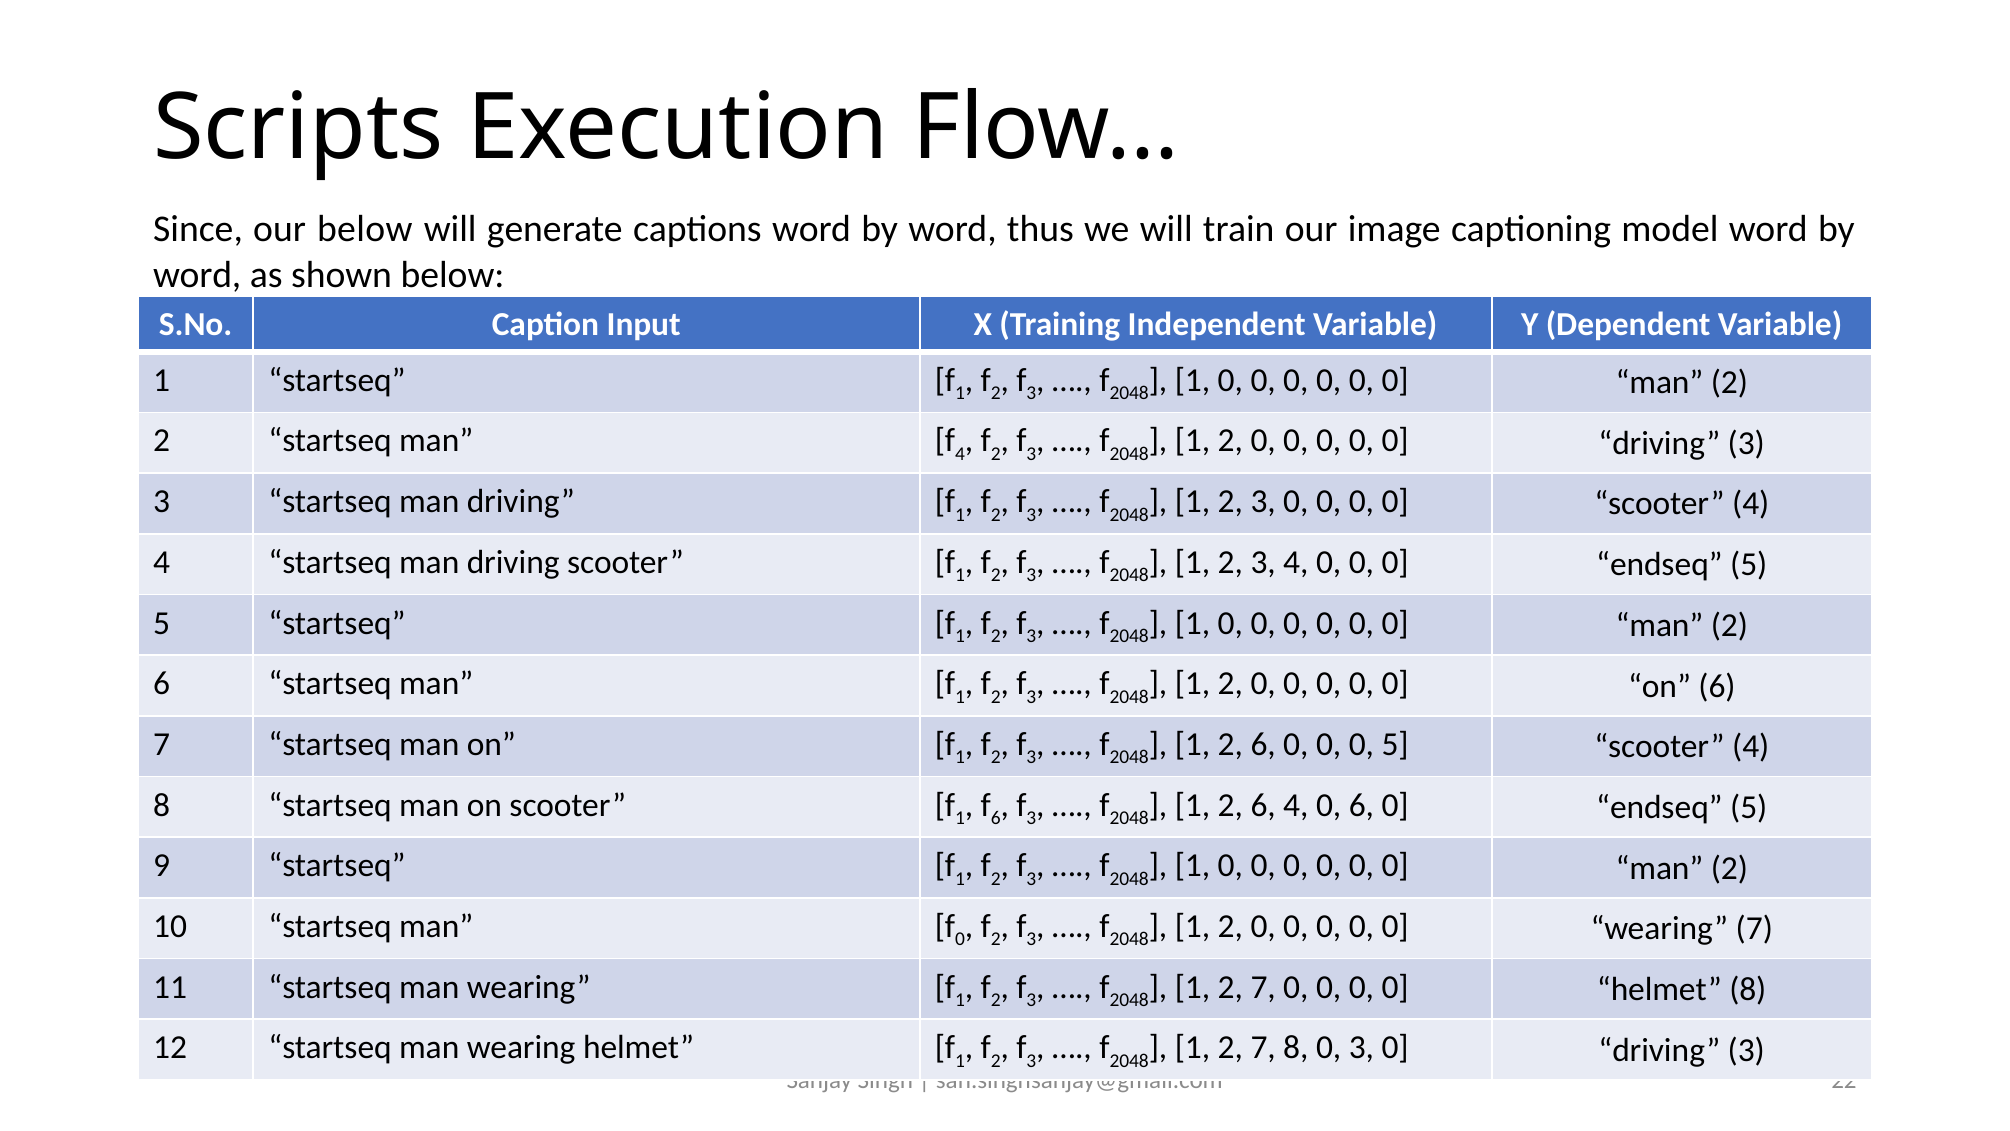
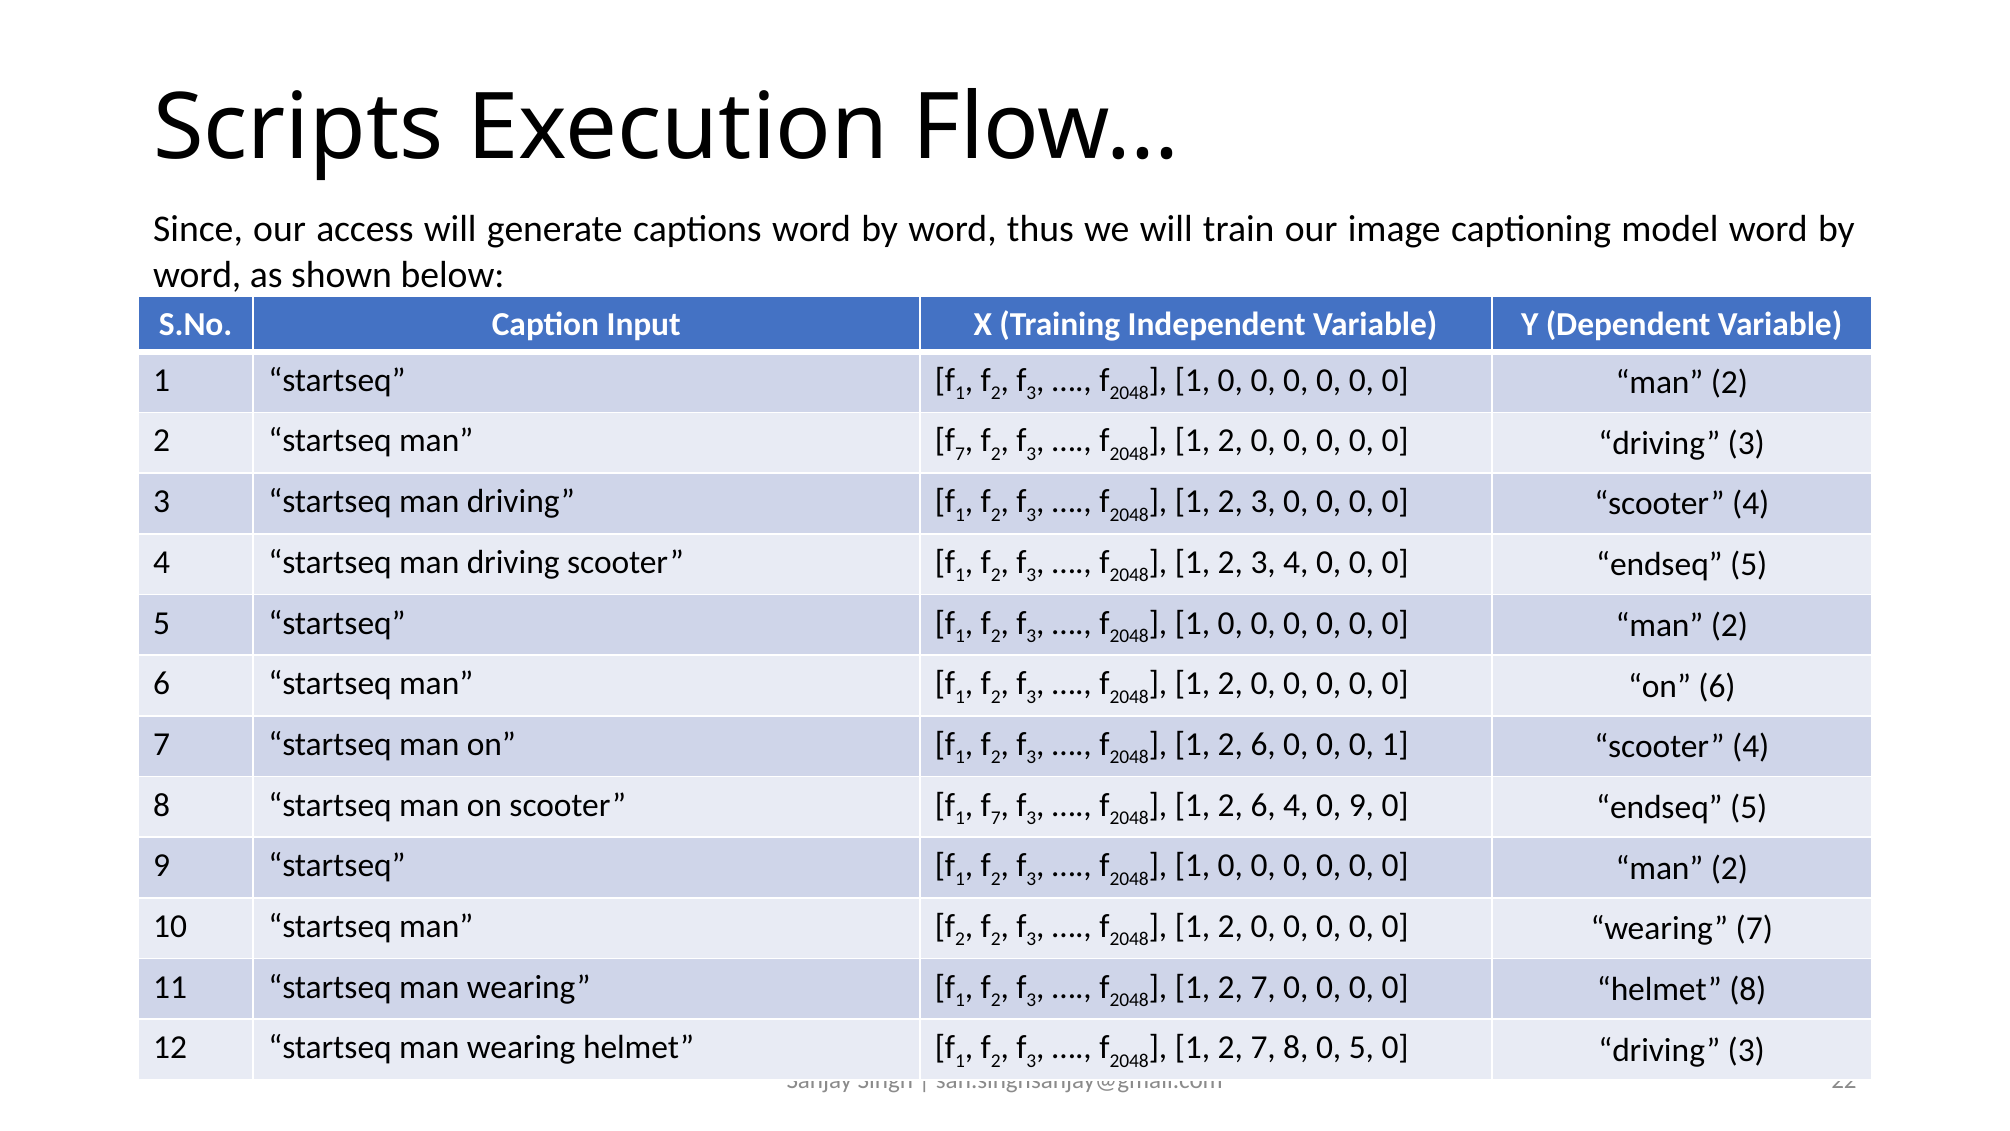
our below: below -> access (365, 229)
4: 4 -> 7 (960, 454)
0 5: 5 -> 1 (1395, 744)
6: 6 -> 7 (996, 818)
0 6: 6 -> 9 (1361, 805)
0: 0 -> 2 (960, 939)
0 3: 3 -> 5 (1361, 1047)
